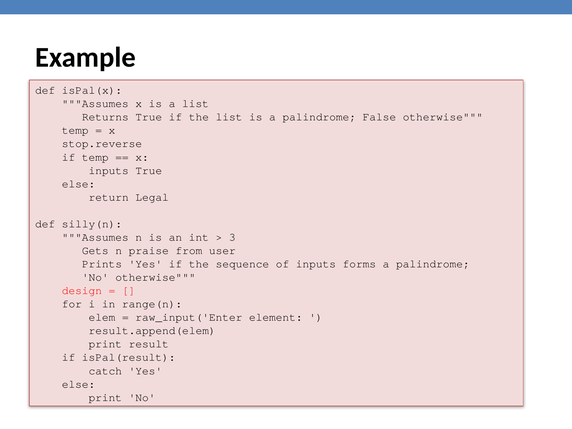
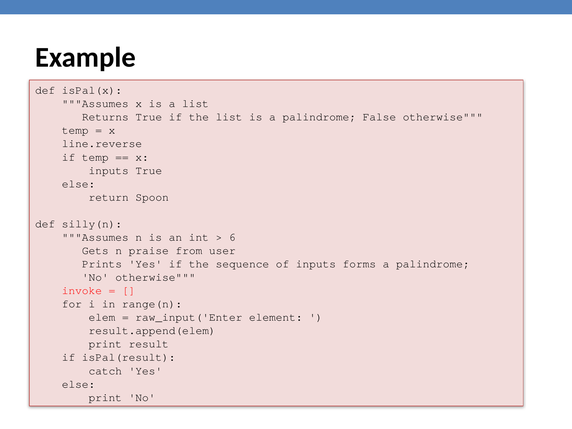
stop.reverse: stop.reverse -> line.reverse (102, 144)
Legal: Legal -> Spoon (152, 197)
3: 3 -> 6 (232, 237)
design: design -> invoke (82, 291)
